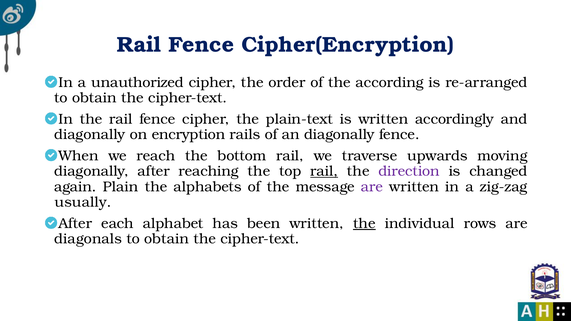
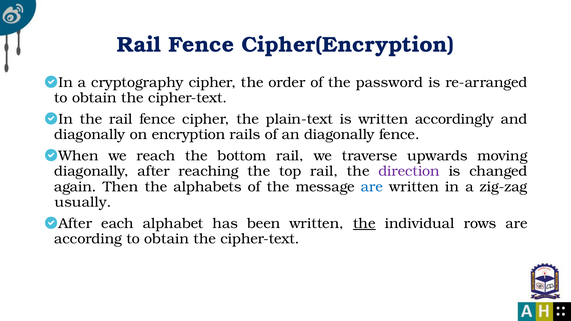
unauthorized: unauthorized -> cryptography (137, 82)
according: according -> password (390, 82)
rail underline: present -> none (324, 171)
Plain: Plain -> Then (121, 187)
are colour: purple -> blue (372, 187)
diagonals: diagonals -> according (88, 239)
